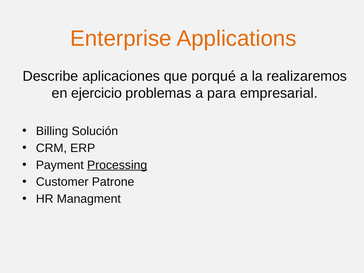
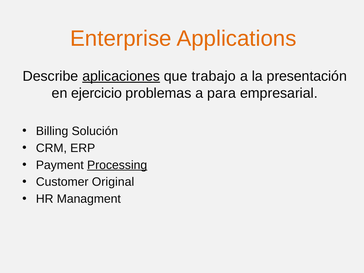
aplicaciones underline: none -> present (121, 76)
porqué: porqué -> trabajo (214, 76)
realizaremos: realizaremos -> presentación (307, 76)
Patrone: Patrone -> Original (113, 182)
